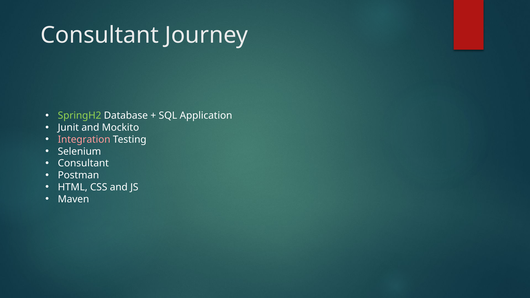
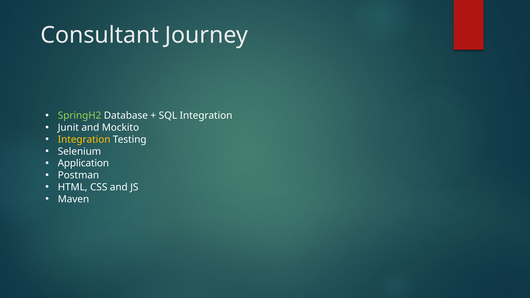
SQL Application: Application -> Integration (206, 116)
Integration colour: pink -> yellow (84, 140)
Consultant: Consultant -> Application (83, 163)
